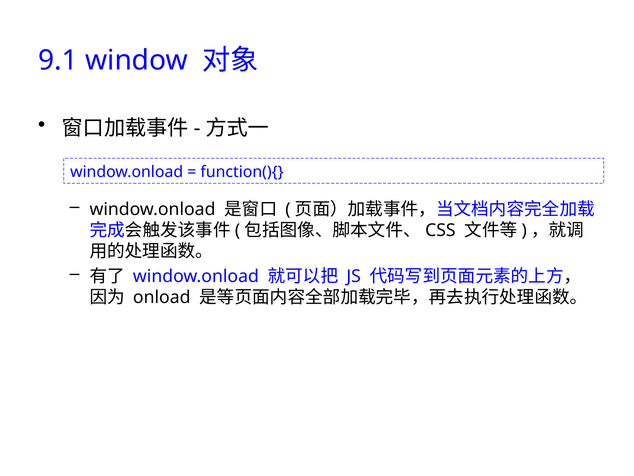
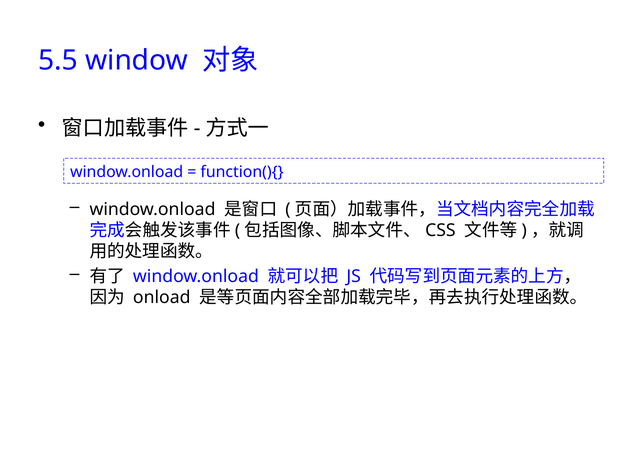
9.1: 9.1 -> 5.5 (58, 61)
